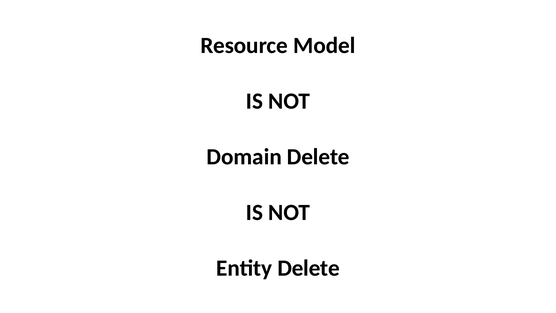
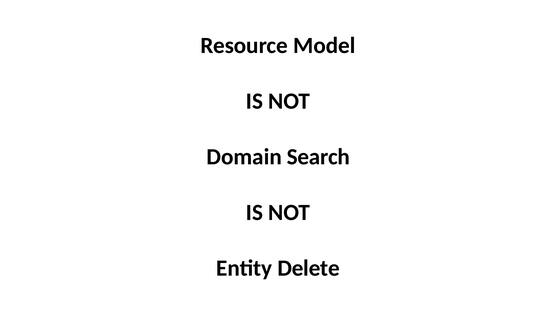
Domain Delete: Delete -> Search (318, 157)
